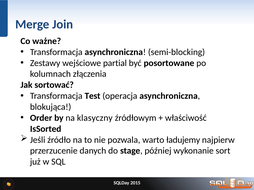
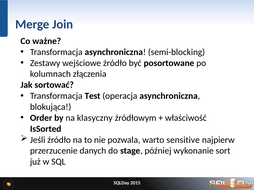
wejściowe partial: partial -> źródło (115, 63)
ładujemy: ładujemy -> sensitive (183, 140)
